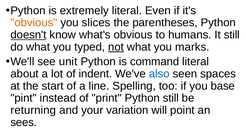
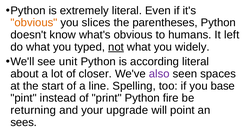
doesn't underline: present -> none (28, 35)
It still: still -> left (232, 35)
marks: marks -> widely (192, 47)
command: command -> according (155, 62)
indent: indent -> closer (95, 74)
also colour: blue -> purple (159, 74)
Python still: still -> fire (171, 98)
variation: variation -> upgrade (127, 111)
